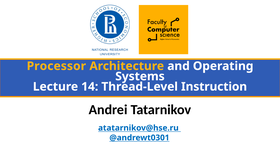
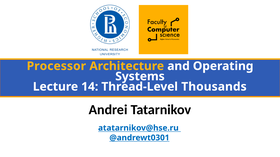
Instruction: Instruction -> Thousands (214, 87)
